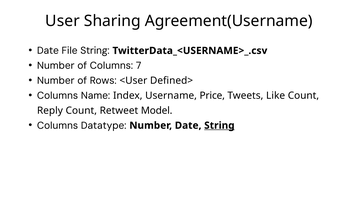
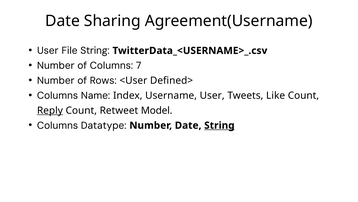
User: User -> Date (63, 21)
Date: Date -> User (48, 51)
Username Price: Price -> User (212, 95)
Reply underline: none -> present (50, 110)
